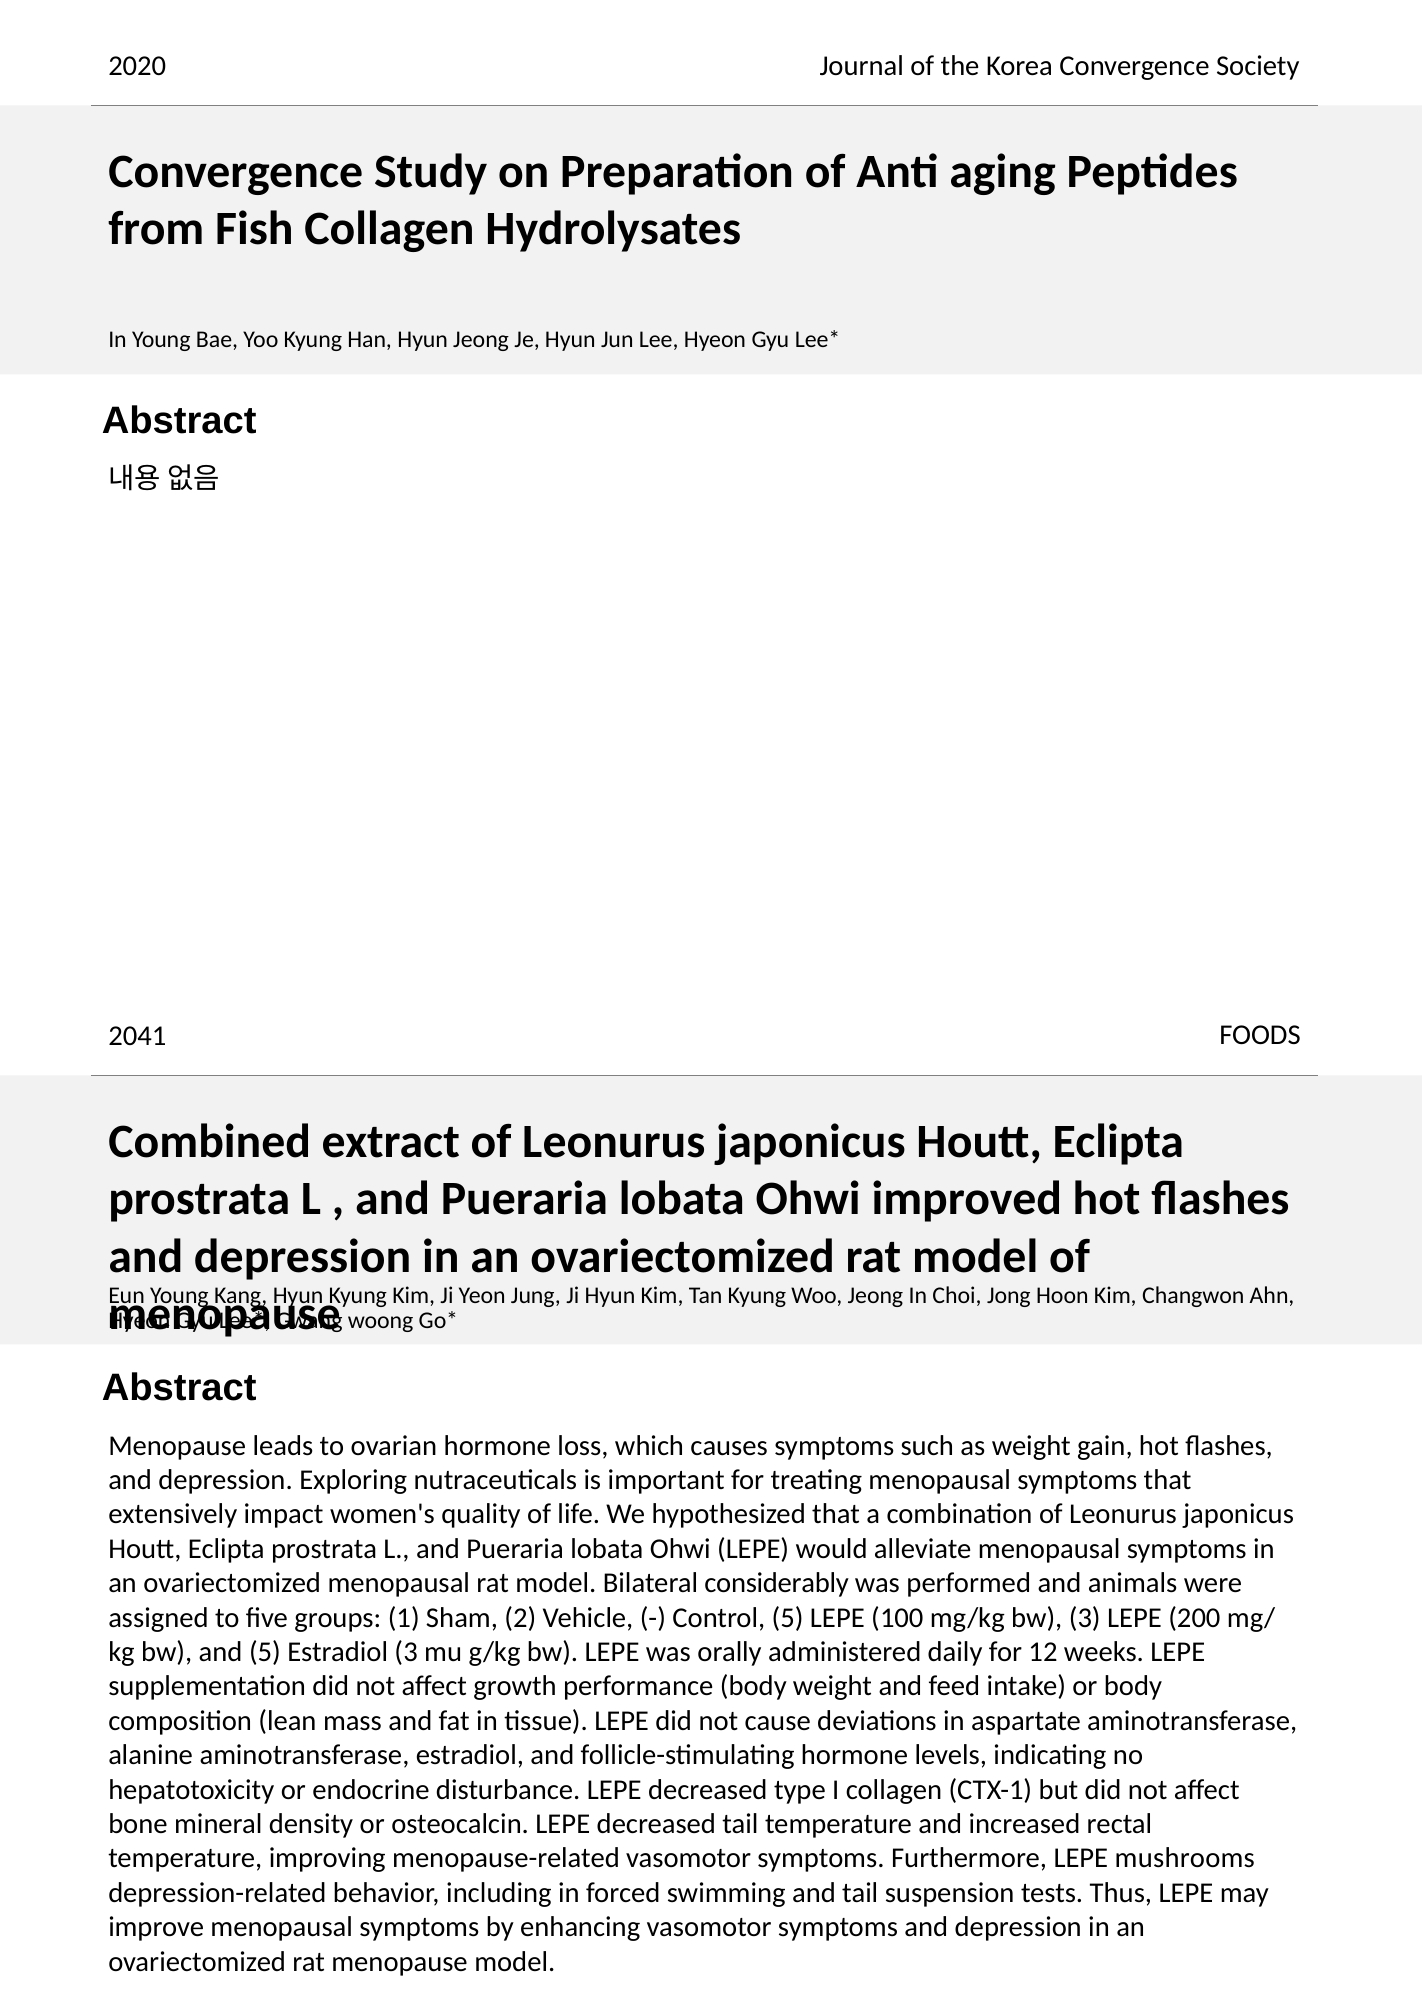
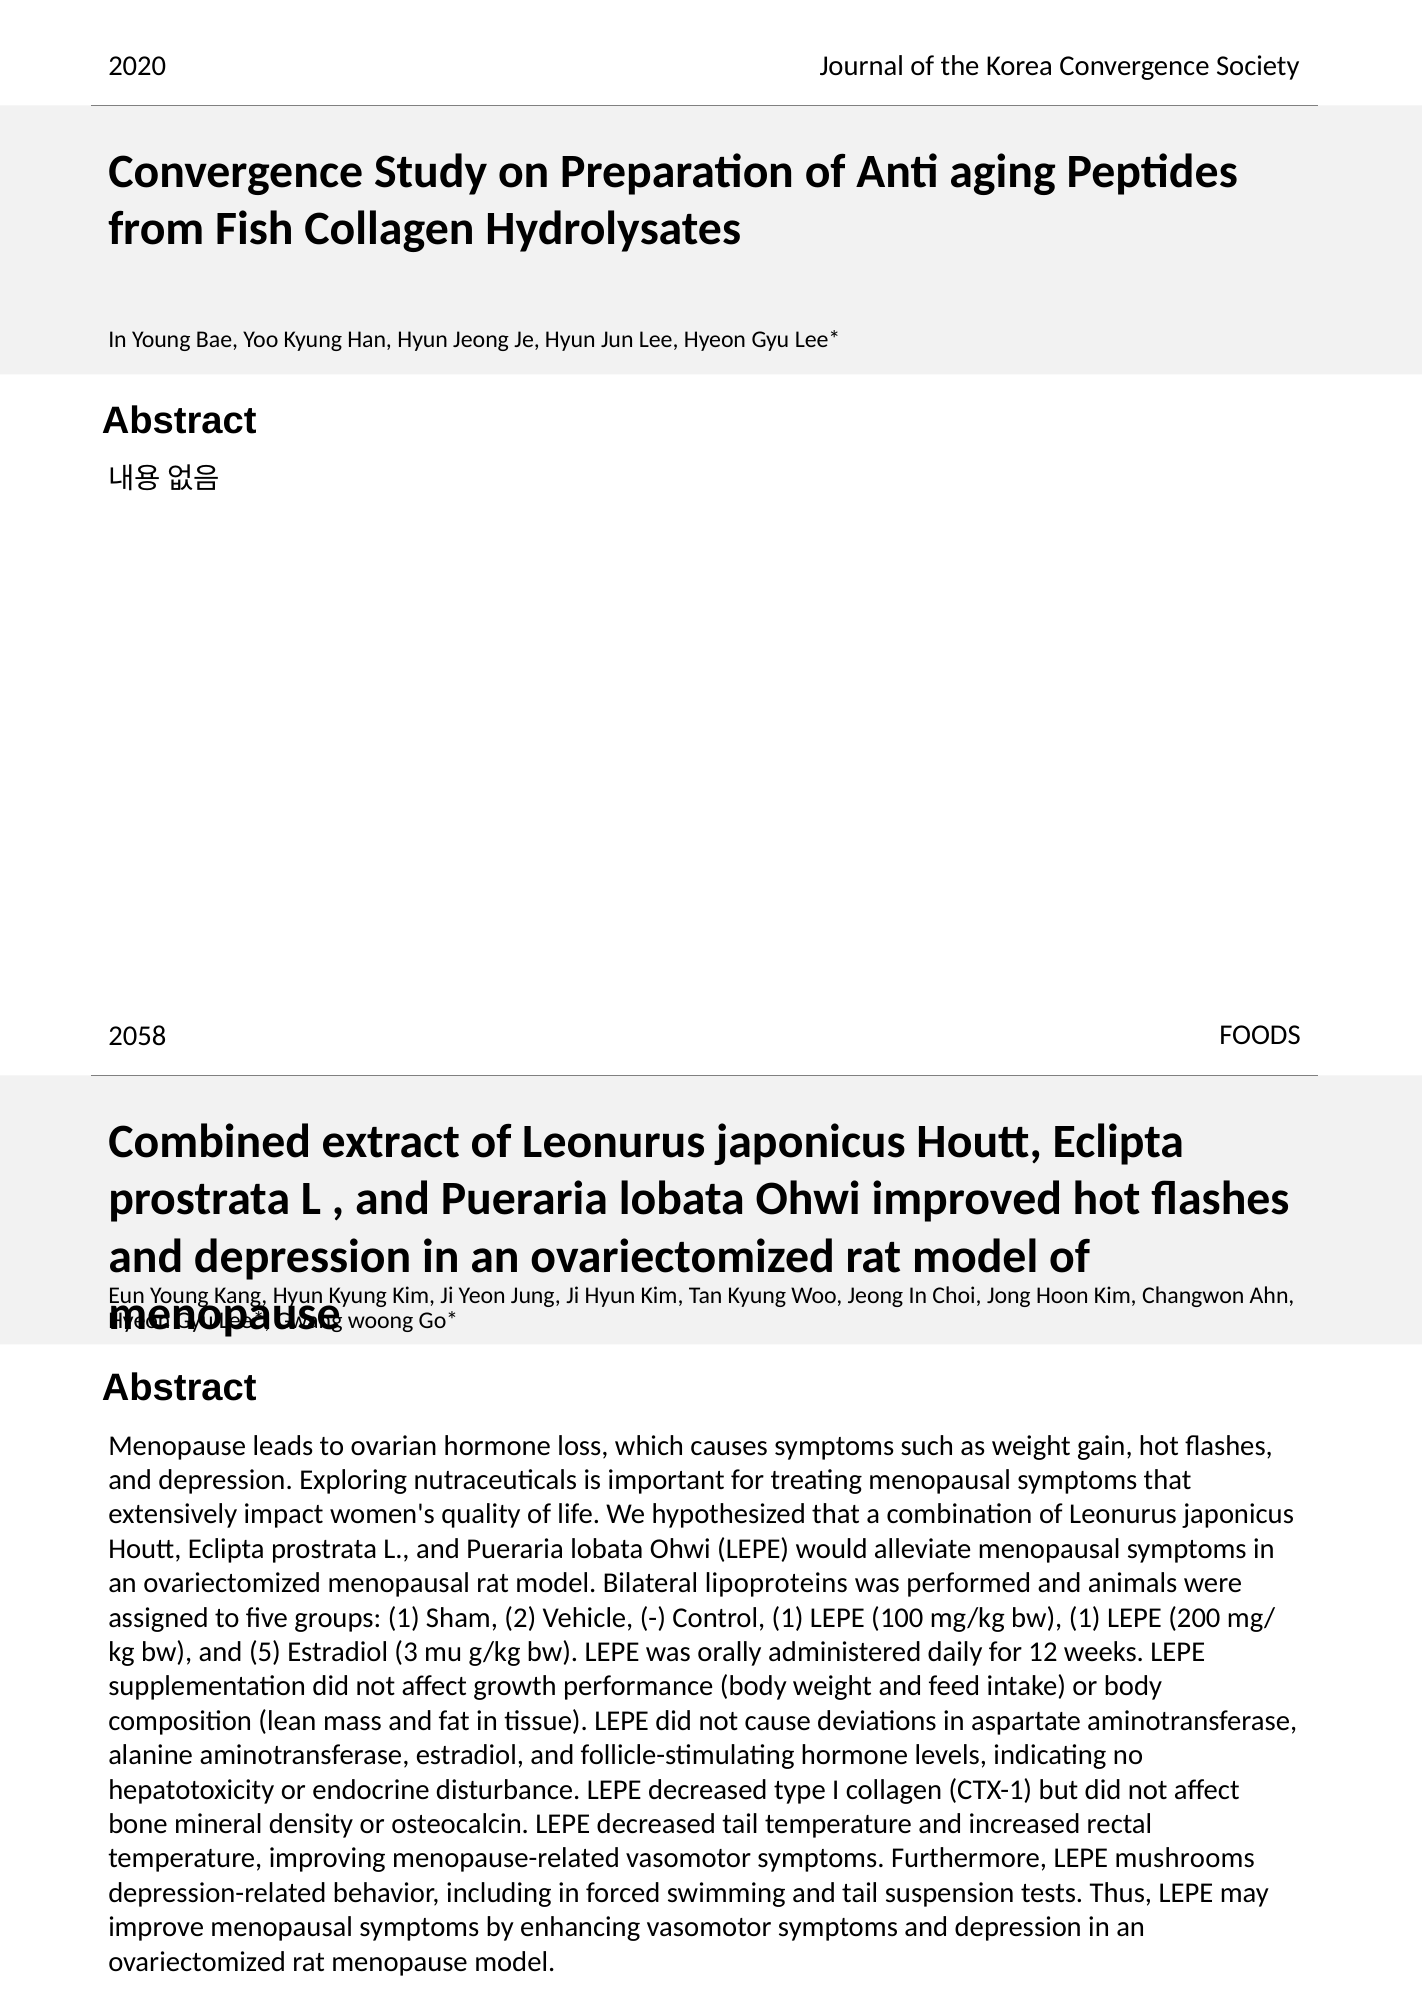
2041: 2041 -> 2058 (137, 1037)
considerably: considerably -> lipoproteins (776, 1583)
Control 5: 5 -> 1 (788, 1618)
bw 3: 3 -> 1 (1085, 1618)
